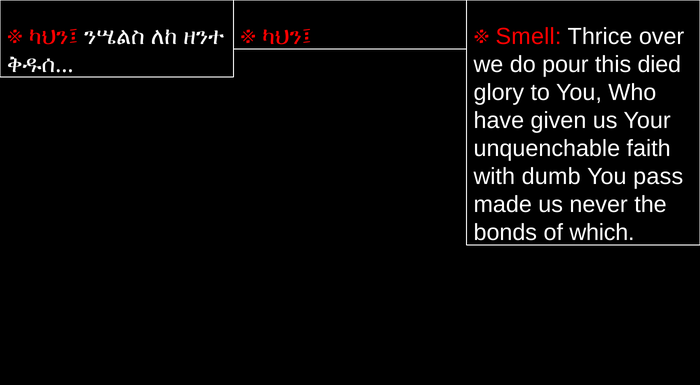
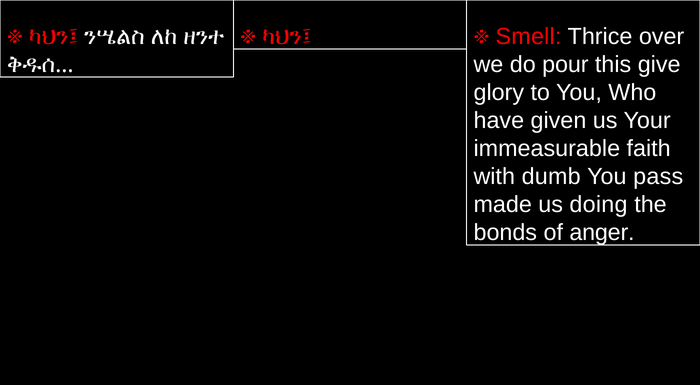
died: died -> give (659, 65)
unquenchable: unquenchable -> immeasurable (547, 149)
never: never -> doing (598, 205)
which: which -> anger (602, 233)
